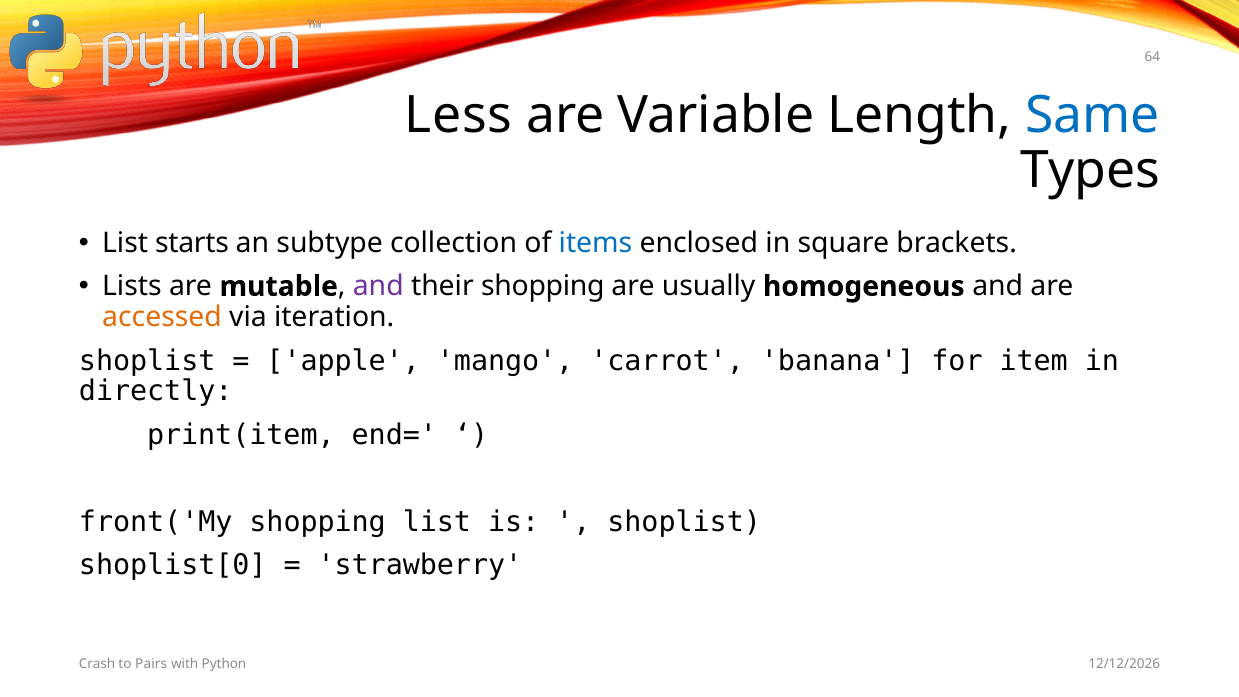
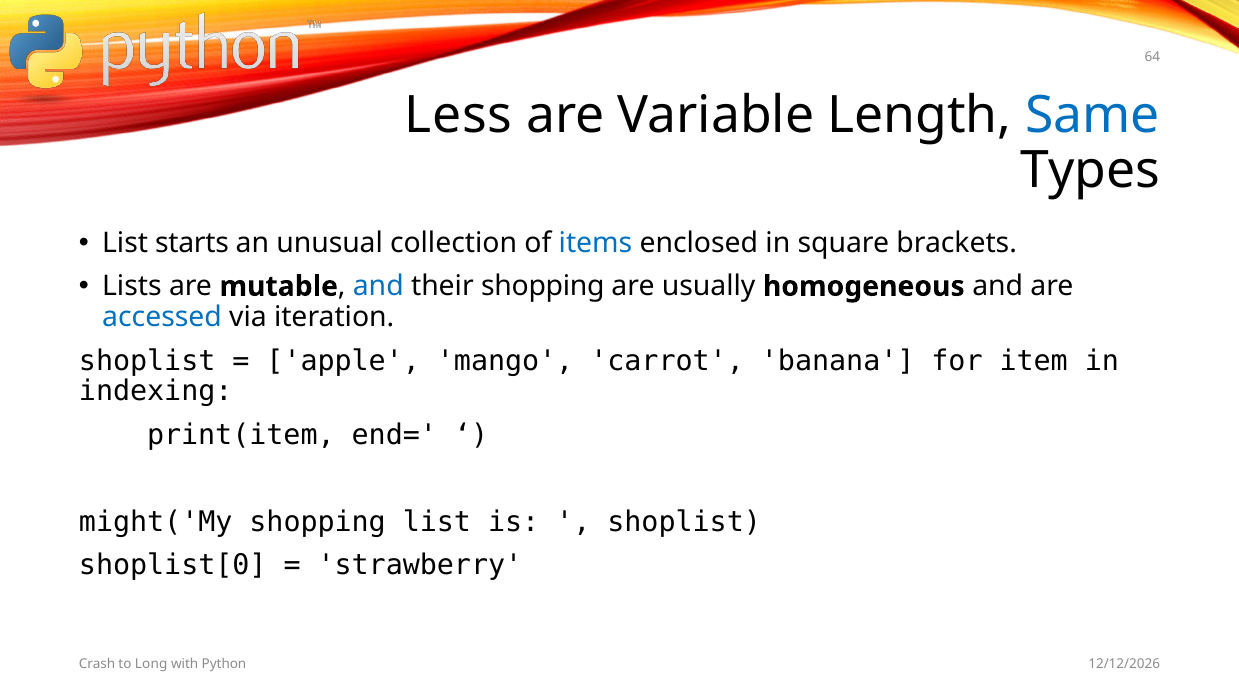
subtype: subtype -> unusual (330, 243)
and colour: purple -> blue (378, 286)
accessed colour: orange -> blue (162, 317)
directly: directly -> indexing (156, 391)
front('My: front('My -> might('My (156, 522)
Pairs: Pairs -> Long (151, 664)
